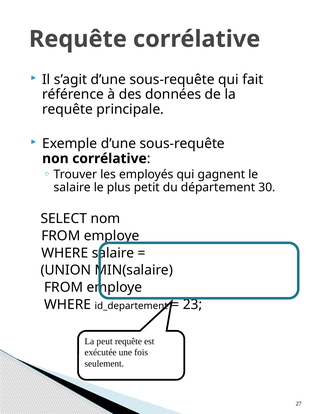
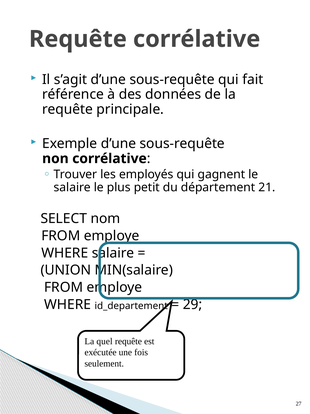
30: 30 -> 21 (267, 187)
23: 23 -> 29 (193, 304)
peut: peut -> quel (105, 341)
